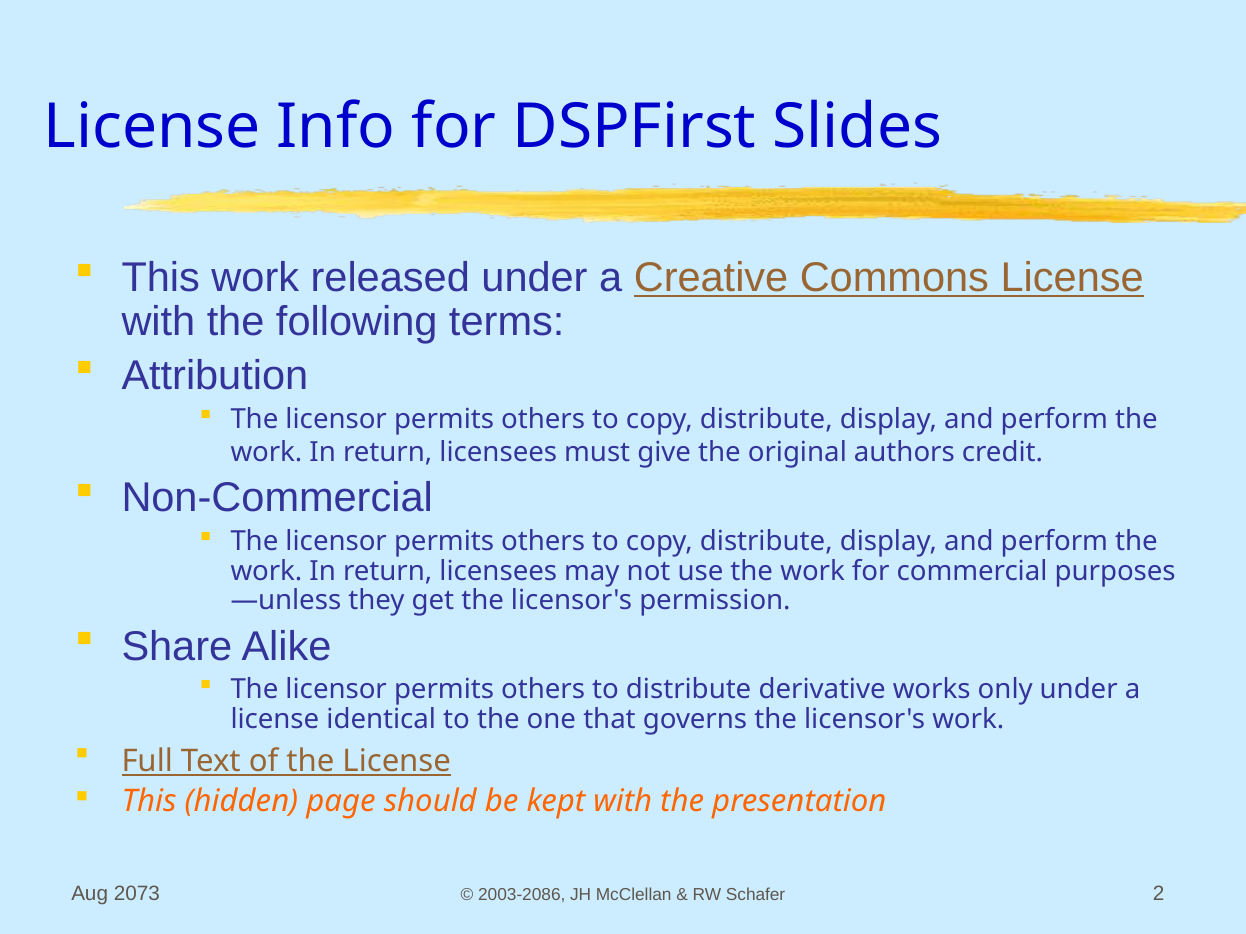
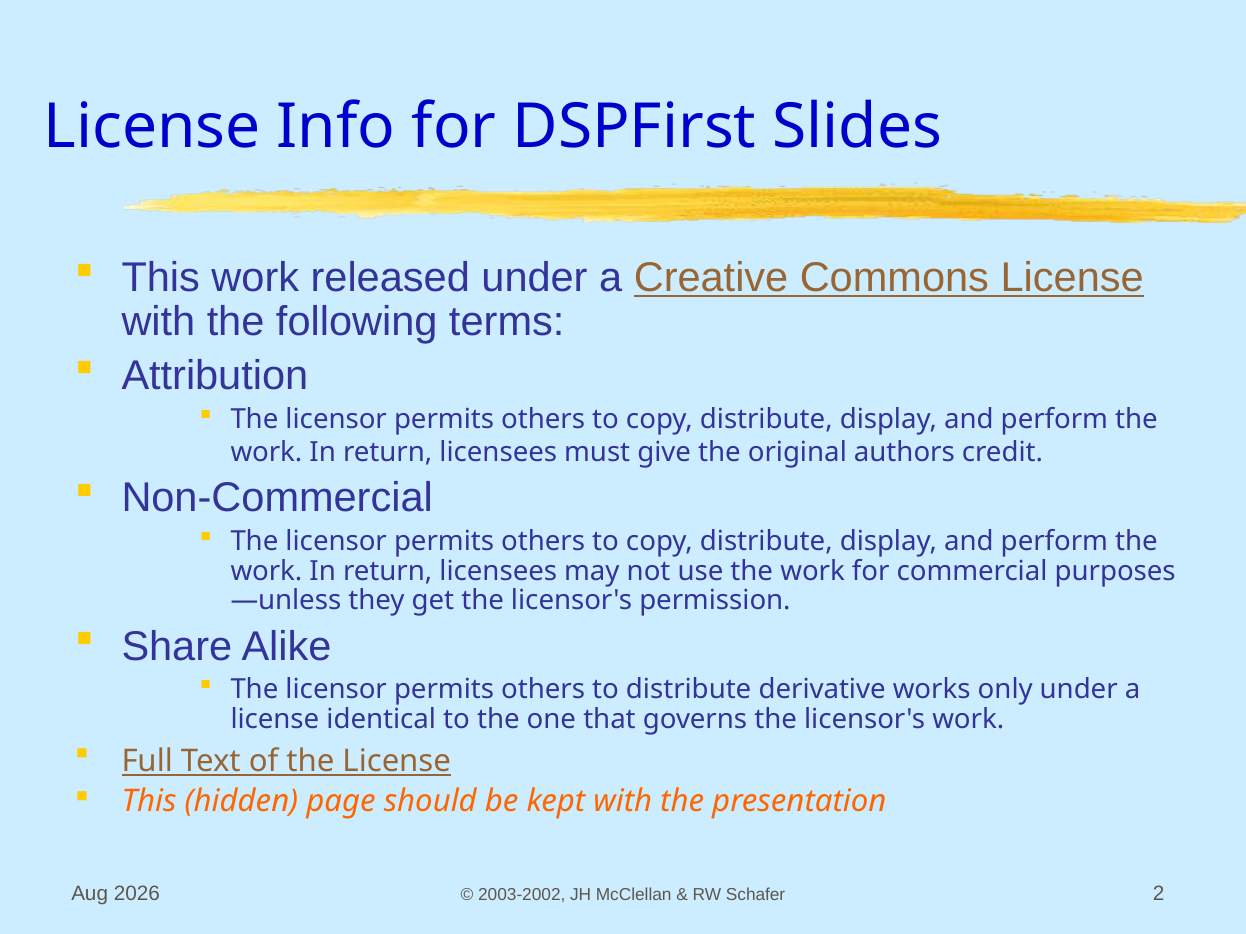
2073: 2073 -> 2026 (137, 894)
2003-2086: 2003-2086 -> 2003-2002 (522, 896)
